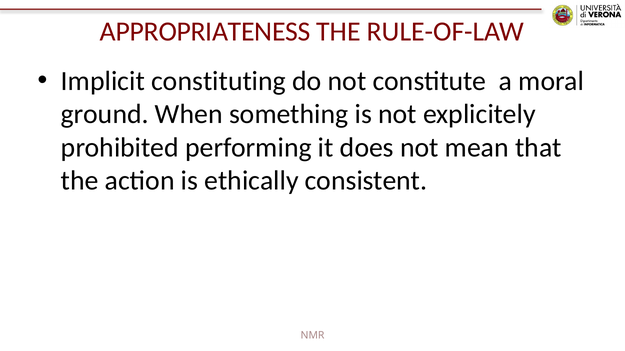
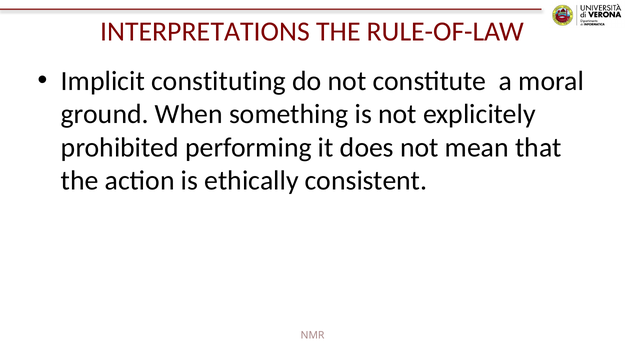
APPROPRIATENESS: APPROPRIATENESS -> INTERPRETATIONS (205, 32)
